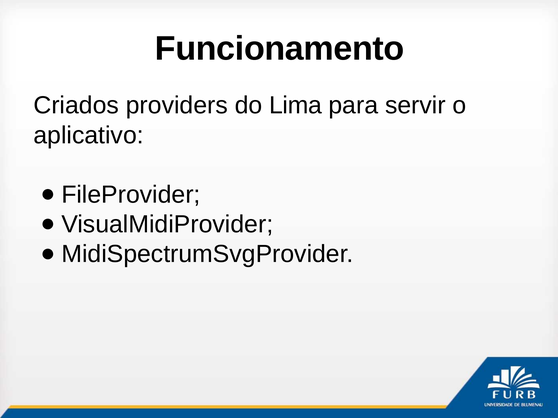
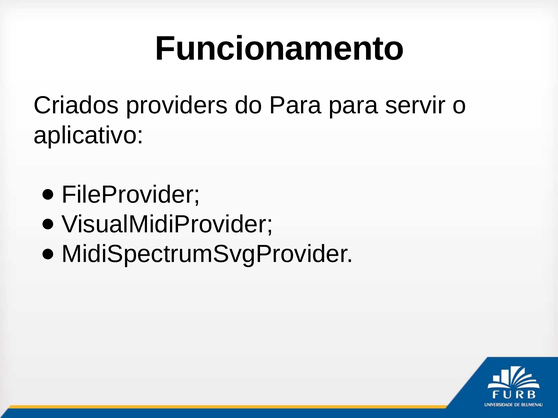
do Lima: Lima -> Para (295, 106)
